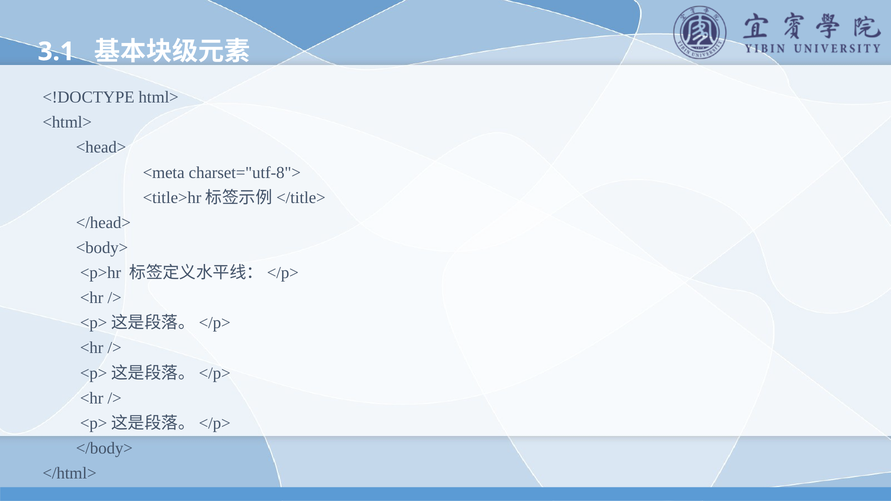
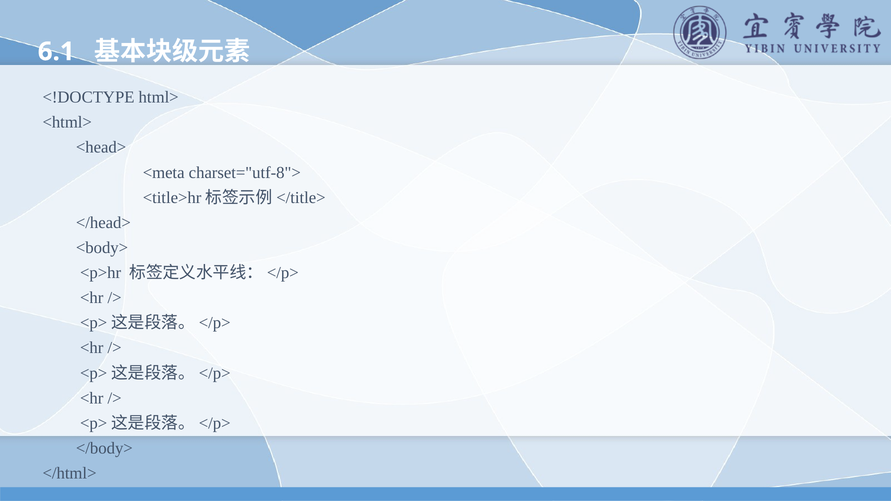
3.1: 3.1 -> 6.1 (56, 52)
